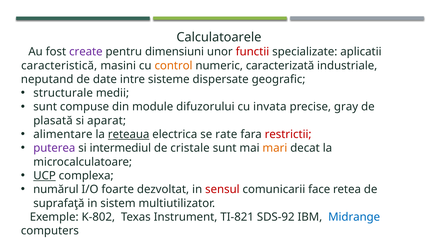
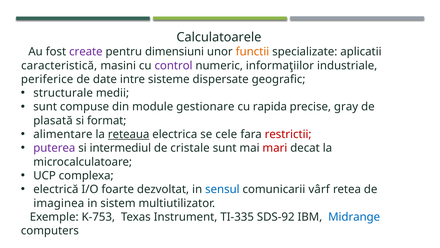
functii colour: red -> orange (252, 52)
control colour: orange -> purple (174, 65)
caracterizată: caracterizată -> informaţiilor (280, 65)
neputand: neputand -> periferice (47, 79)
difuzorului: difuzorului -> gestionare (205, 107)
invata: invata -> rapida (270, 107)
aparat: aparat -> format (107, 120)
rate: rate -> cele (226, 134)
mari colour: orange -> red (275, 148)
UCP underline: present -> none (45, 175)
numărul: numărul -> electrică (56, 189)
sensul colour: red -> blue (222, 189)
face: face -> vârf (319, 189)
suprafaţă: suprafaţă -> imaginea (59, 203)
K-802: K-802 -> K-753 (98, 217)
TI-821: TI-821 -> TI-335 (237, 217)
